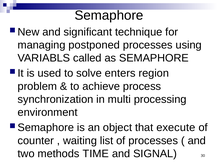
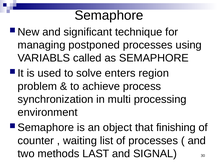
execute: execute -> finishing (176, 128)
TIME: TIME -> LAST (96, 154)
